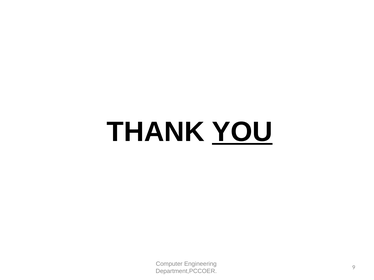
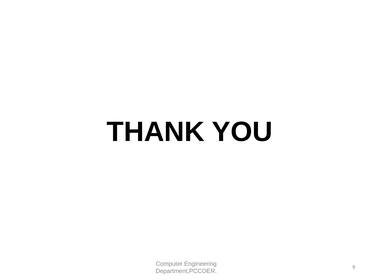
YOU underline: present -> none (242, 132)
